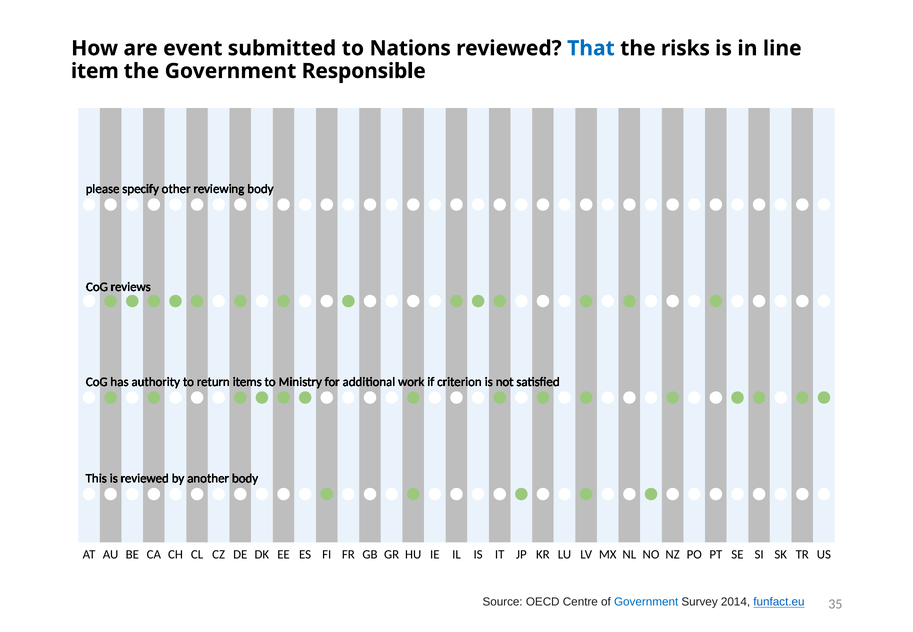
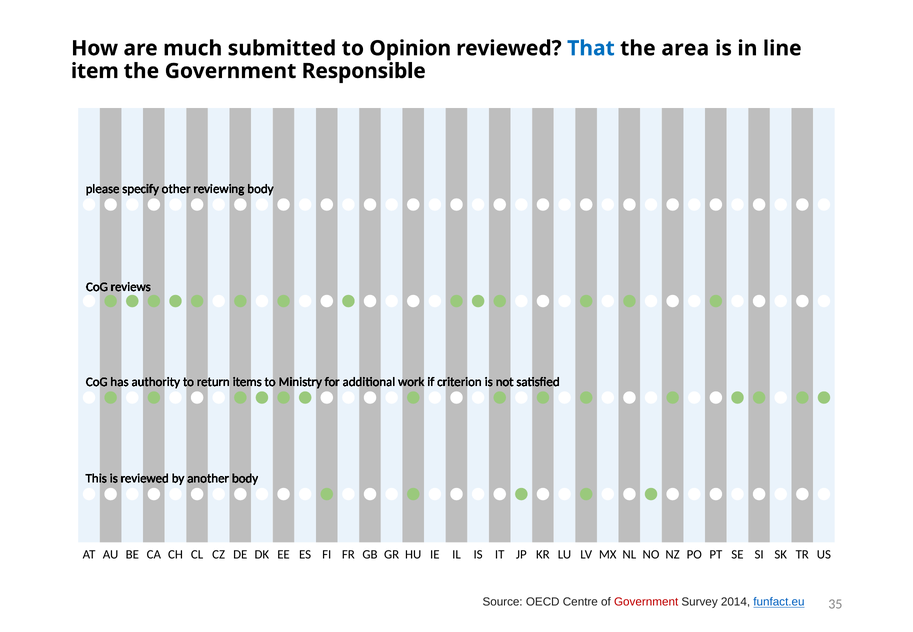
event: event -> much (193, 48)
Nations: Nations -> Opinion (410, 48)
risks: risks -> area (685, 48)
Government colour: blue -> red (646, 602)
